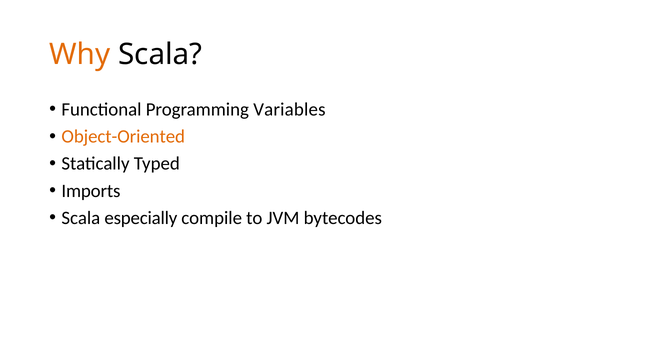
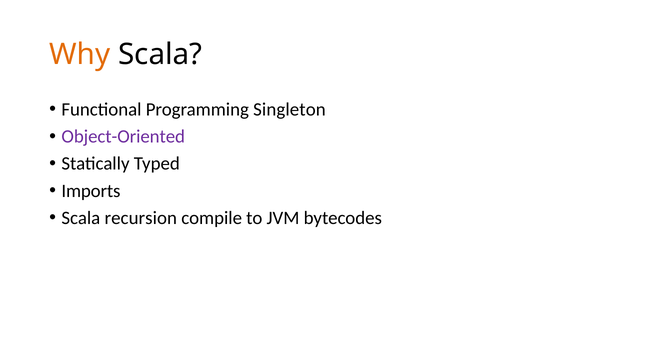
Variables: Variables -> Singleton (289, 109)
Object-Oriented colour: orange -> purple (123, 137)
especially: especially -> recursion (141, 218)
